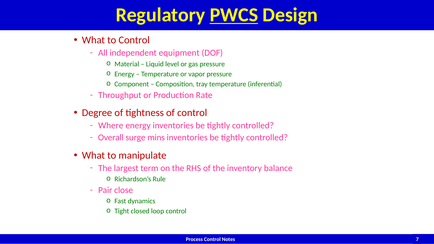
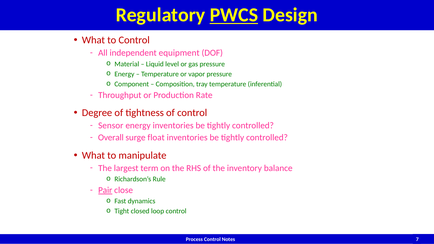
Where: Where -> Sensor (111, 126)
mins: mins -> float (156, 138)
Pair underline: none -> present (105, 190)
